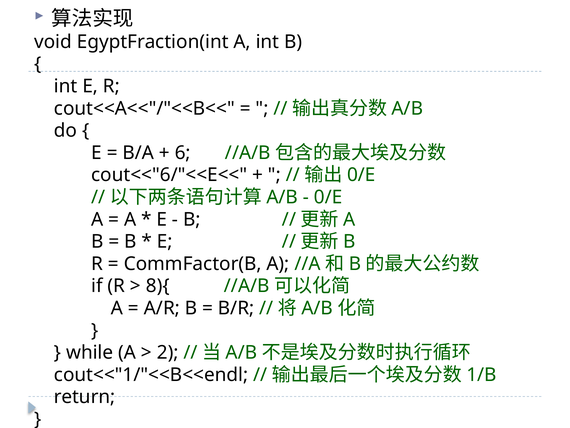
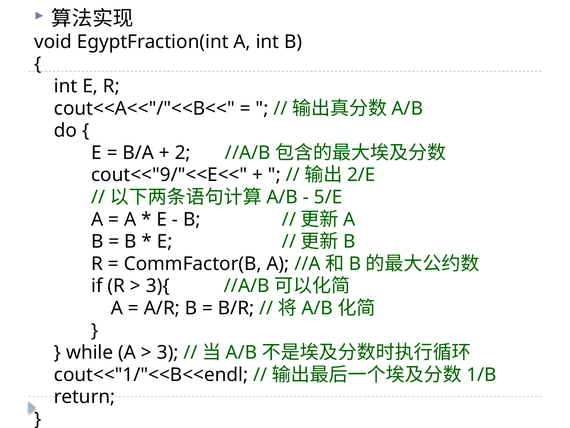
6: 6 -> 2 (183, 153)
cout<<"6/"<<E<<: cout<<"6/"<<E<< -> cout<<"9/"<<E<< (169, 175)
0/E: 0/E -> 2/E (361, 175)
0/E: 0/E -> 5/E (328, 197)
8){: 8){ -> 3){ (158, 286)
2: 2 -> 3 (168, 352)
